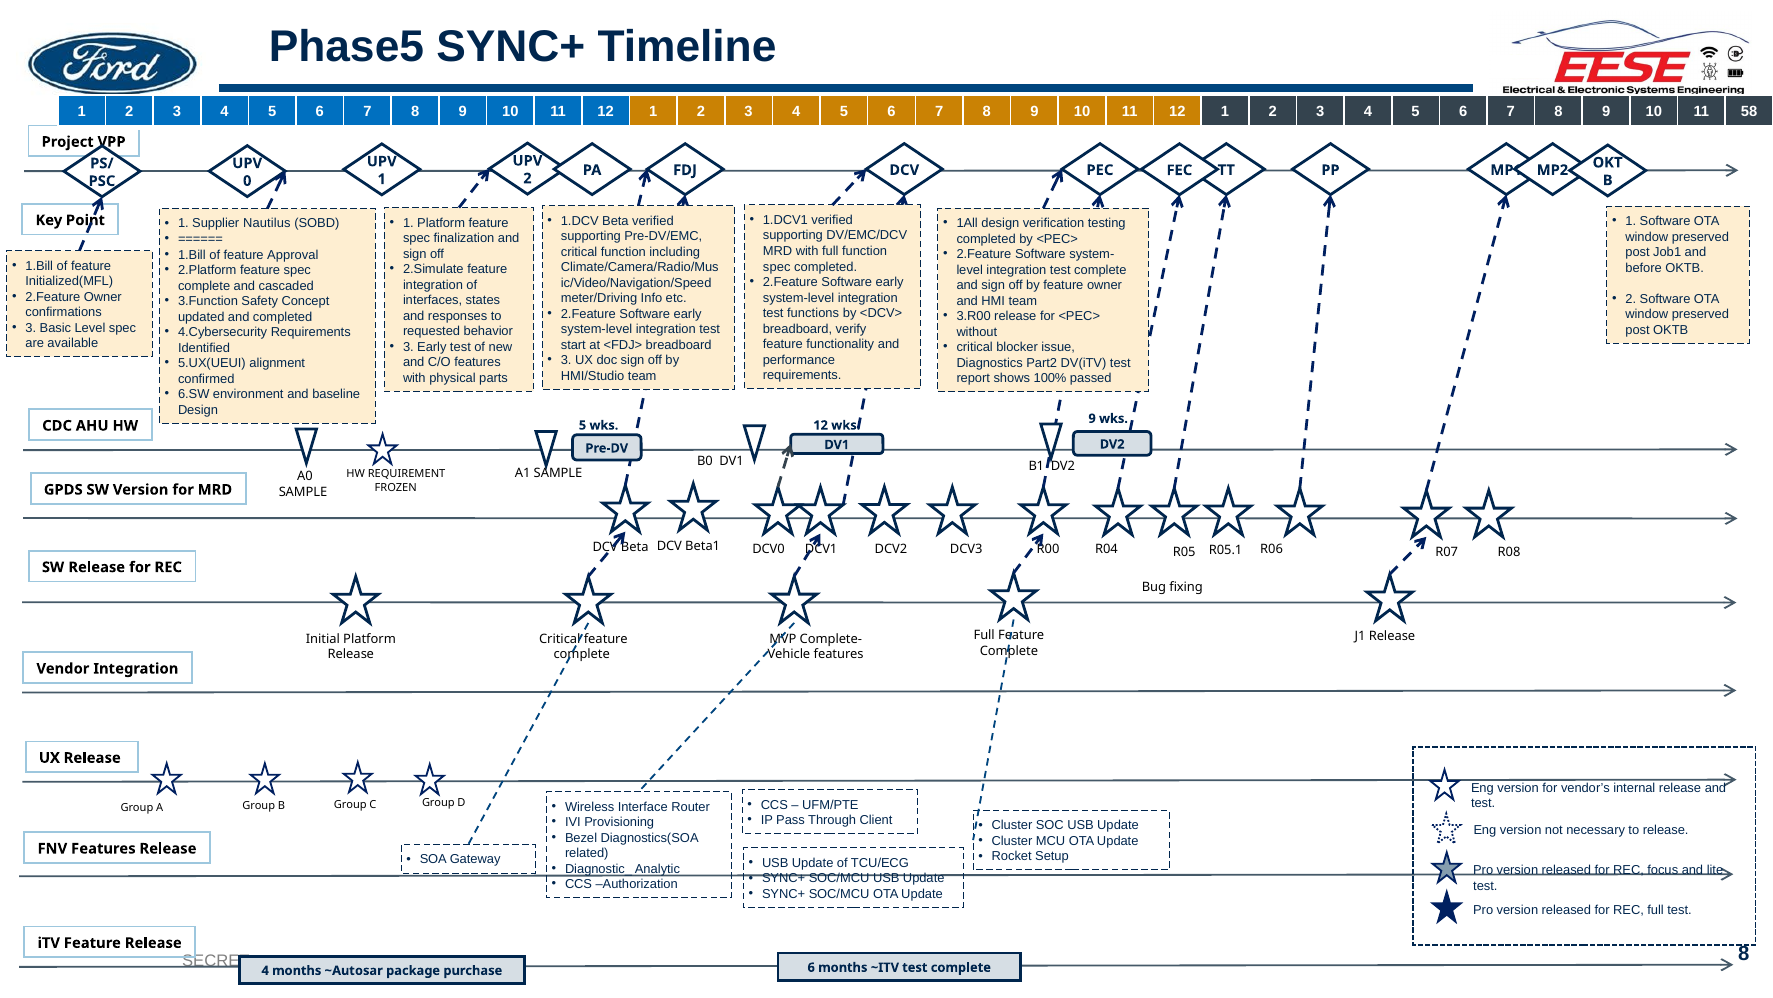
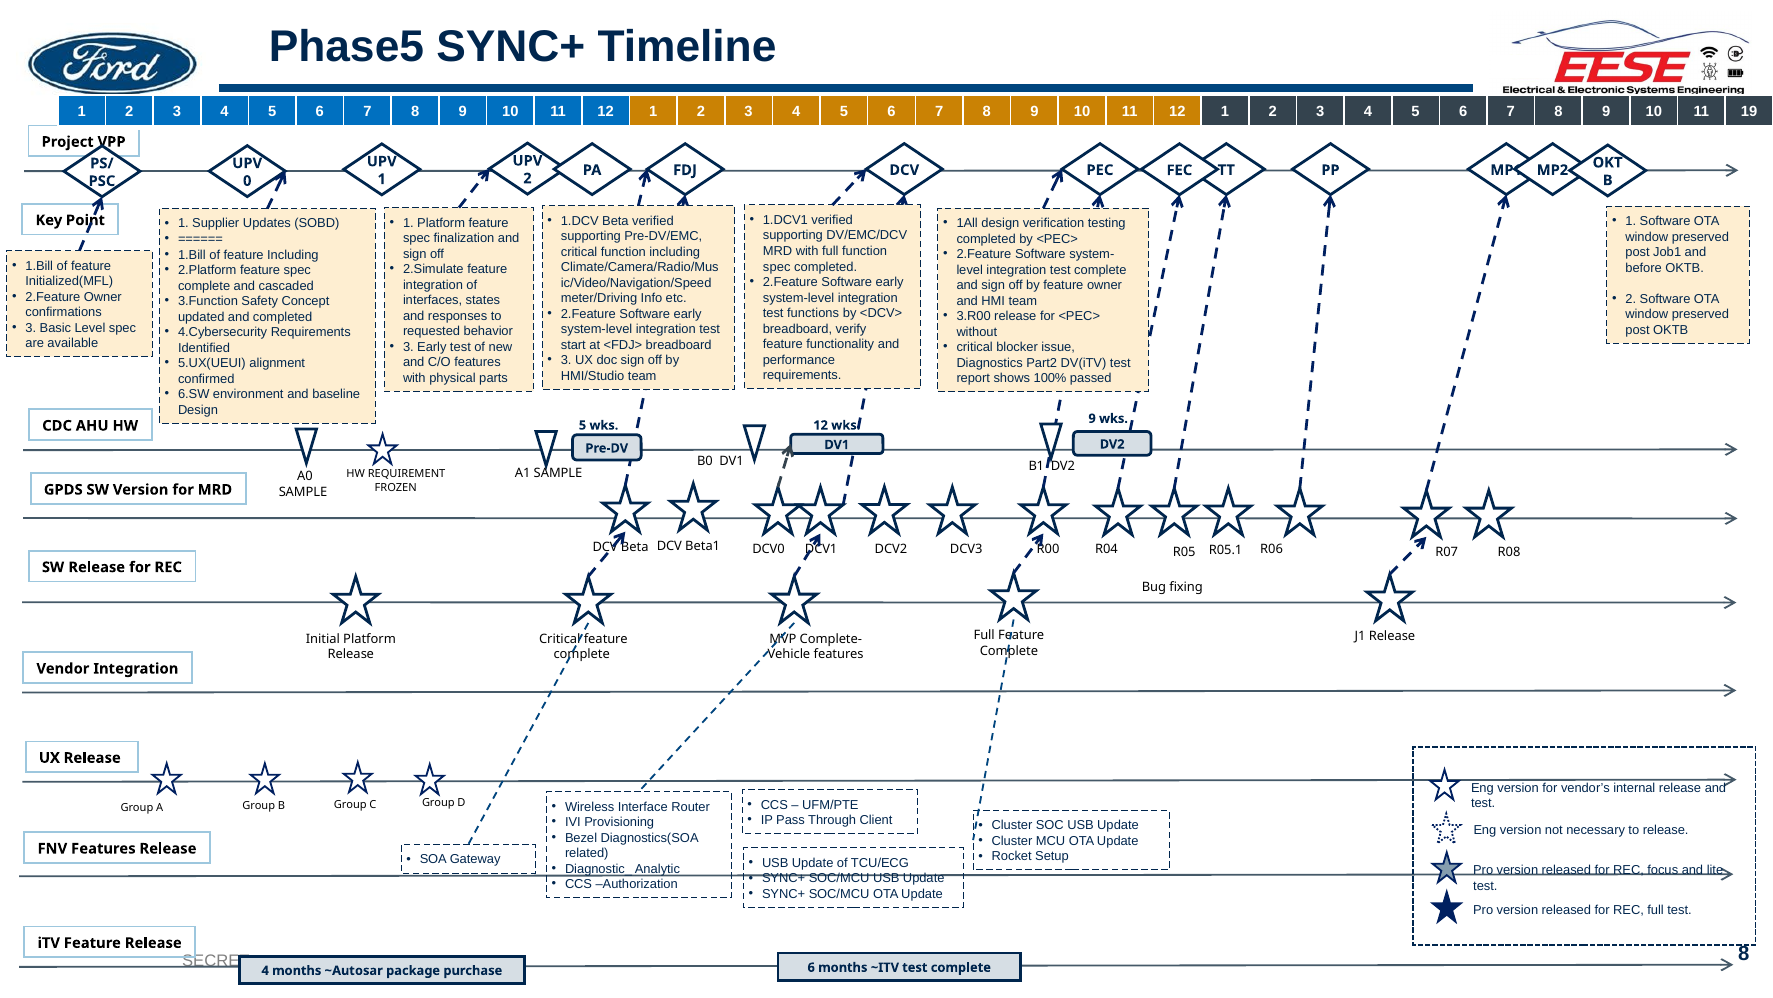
58: 58 -> 19 (1749, 112)
Nautilus: Nautilus -> Updates (267, 224)
feature Approval: Approval -> Including (293, 255)
